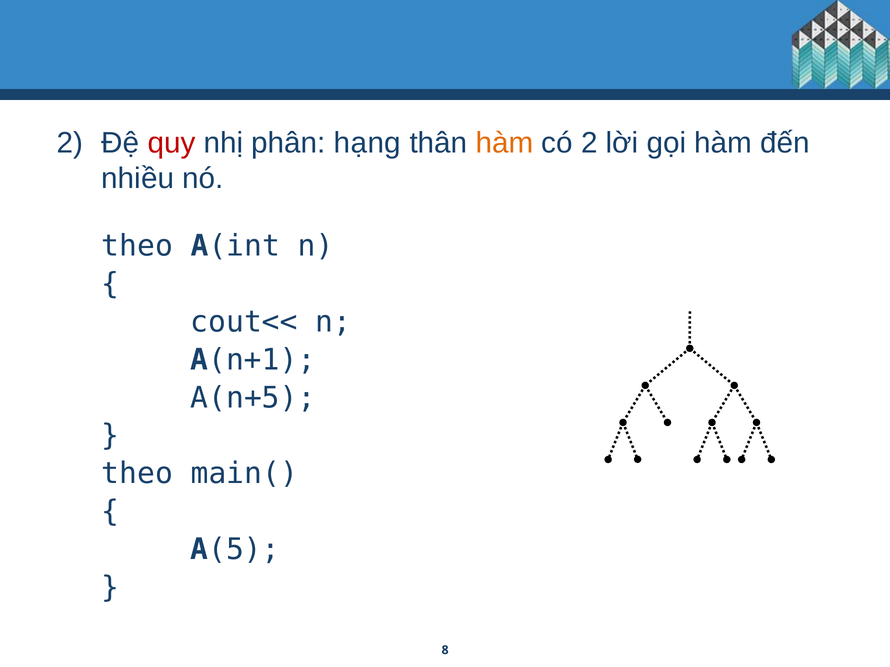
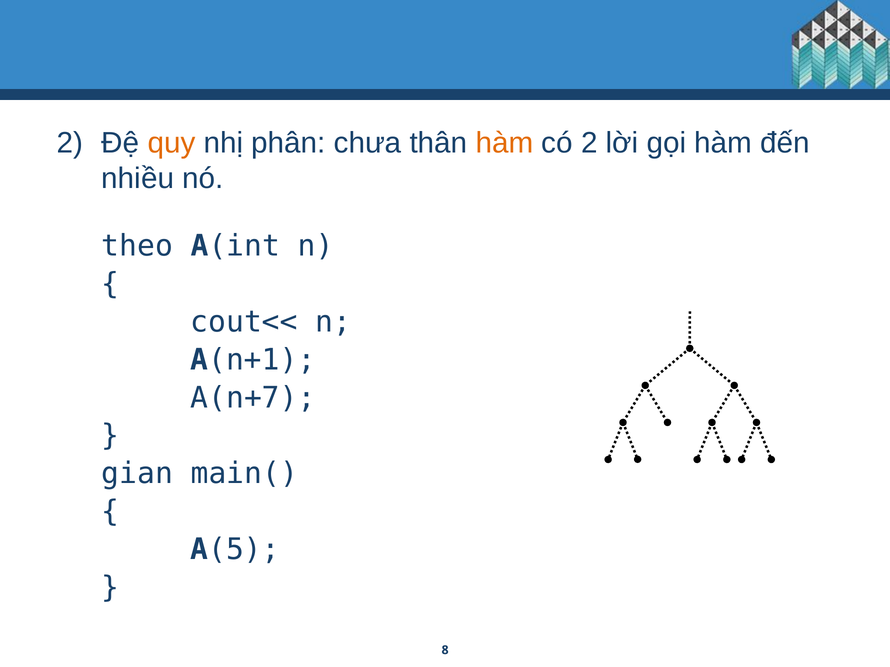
quy colour: red -> orange (171, 143)
hạng: hạng -> chưa (368, 143)
A(n+5: A(n+5 -> A(n+7 (253, 398)
theo: theo -> gian (137, 474)
